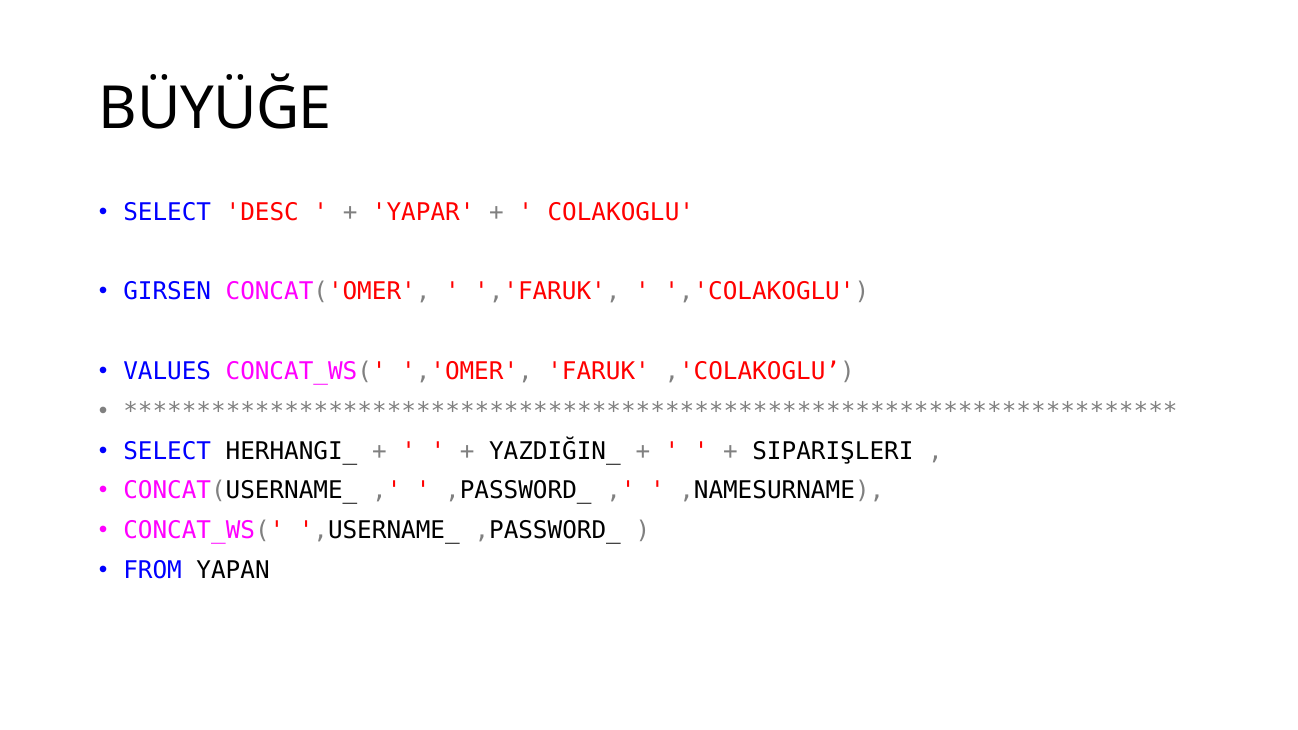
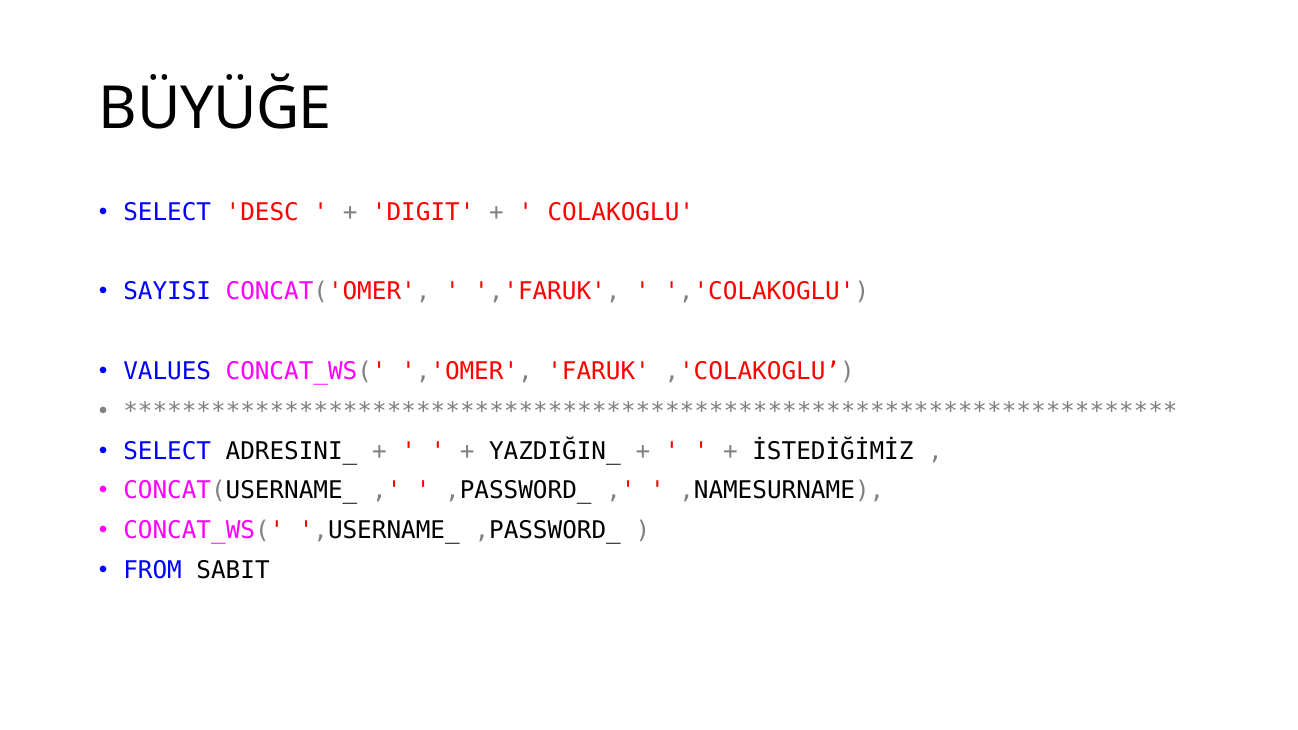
YAPAR: YAPAR -> DIGIT (423, 212)
GIRSEN: GIRSEN -> SAYISI (167, 292)
HERHANGI_: HERHANGI_ -> ADRESINI_ (292, 451)
SIPARIŞLERI: SIPARIŞLERI -> İSTEDİĞİMİZ (833, 451)
YAPAN: YAPAN -> SABIT (233, 571)
